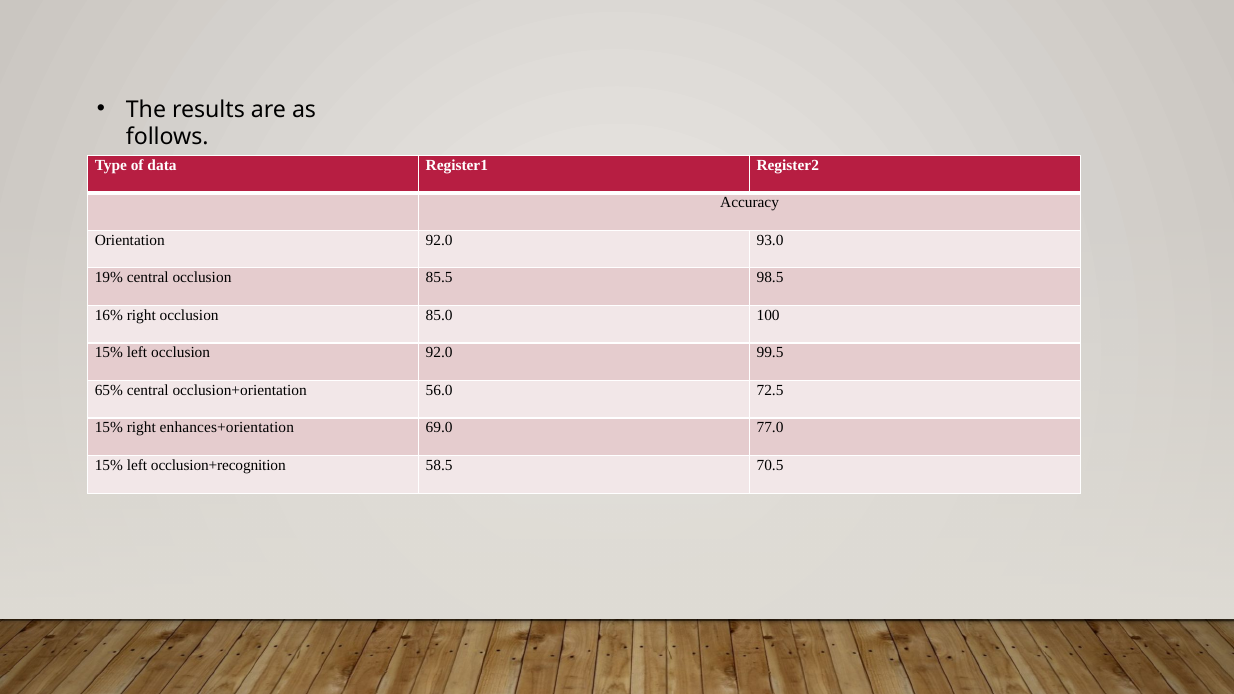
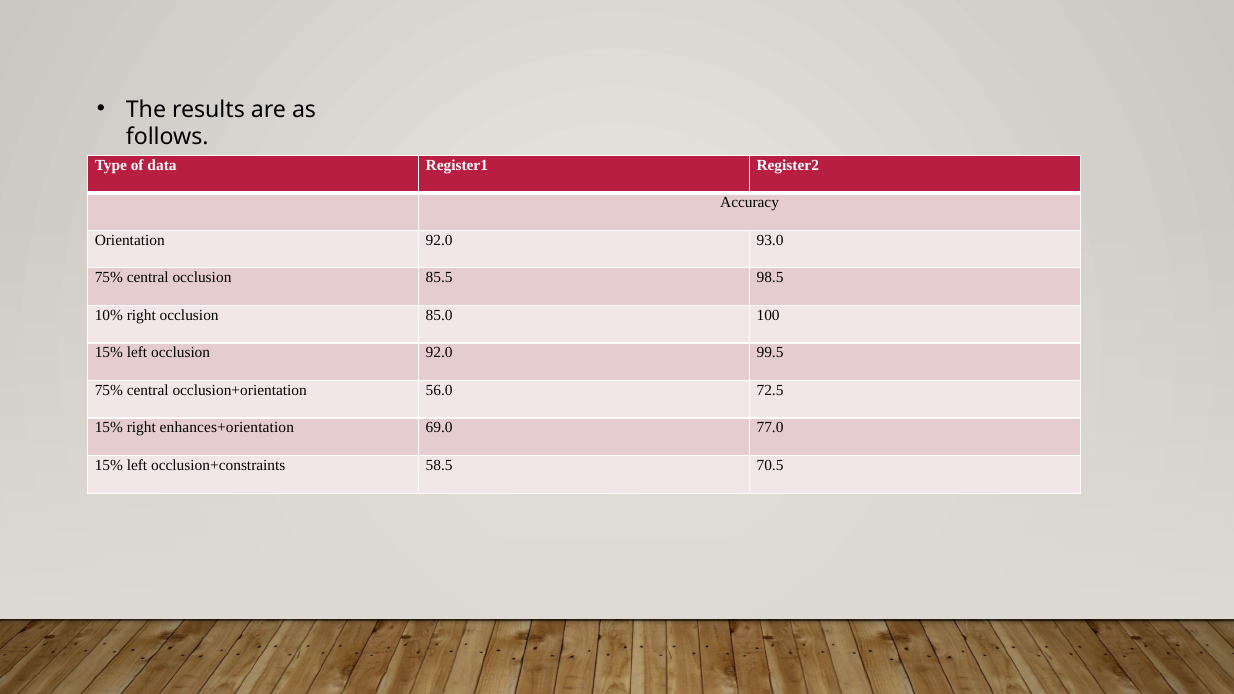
19%: 19% -> 75% (109, 278)
16%: 16% -> 10% (109, 315)
65%: 65% -> 75% (109, 390)
occlusion+recognition: occlusion+recognition -> occlusion+constraints (218, 465)
